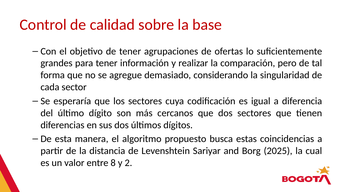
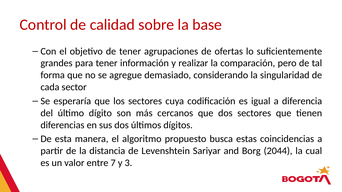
2025: 2025 -> 2044 (278, 151)
8: 8 -> 7 (113, 163)
2: 2 -> 3 (128, 163)
